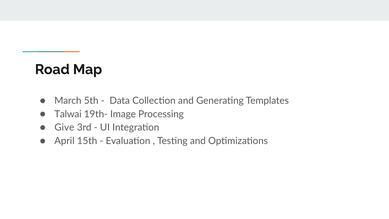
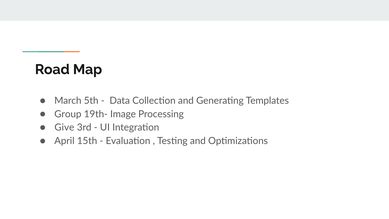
Talwai: Talwai -> Group (68, 114)
